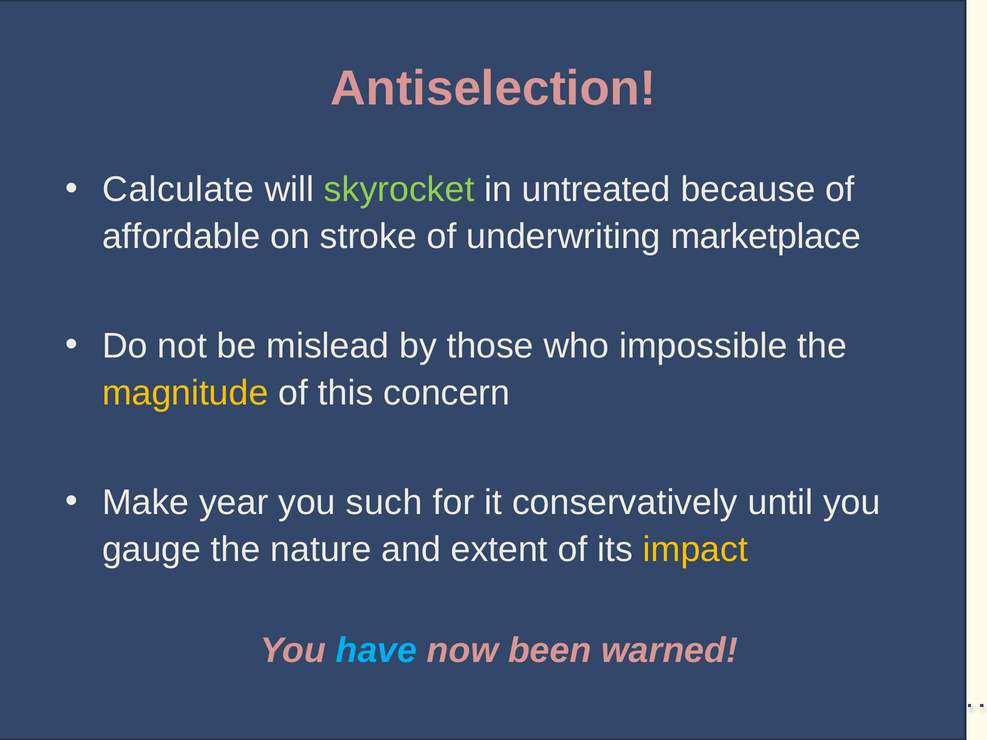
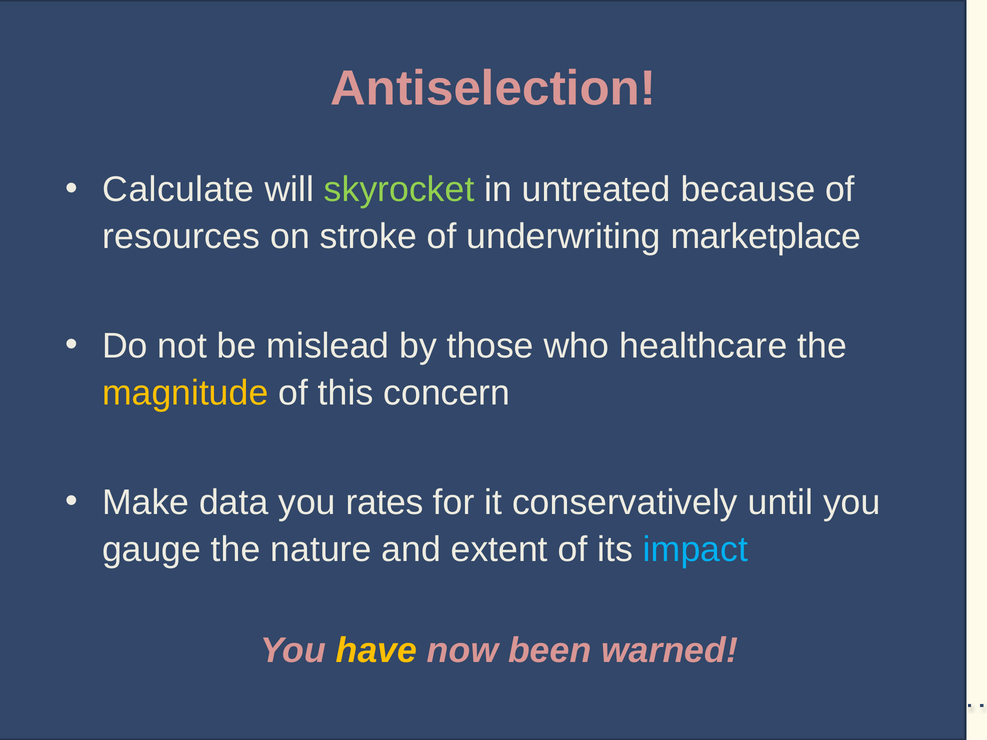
affordable: affordable -> resources (181, 237)
impossible: impossible -> healthcare (703, 346)
year: year -> data (234, 503)
such: such -> rates (385, 503)
impact colour: yellow -> light blue (695, 550)
have colour: light blue -> yellow (376, 651)
